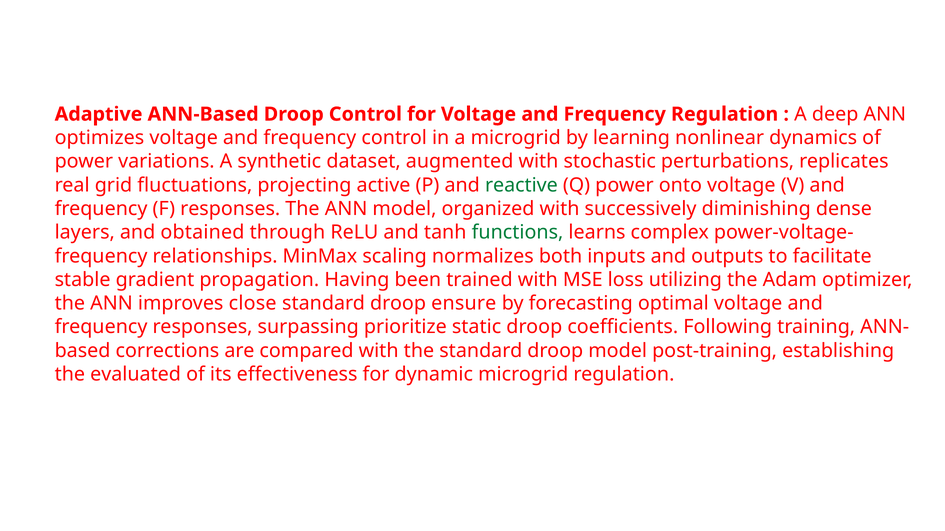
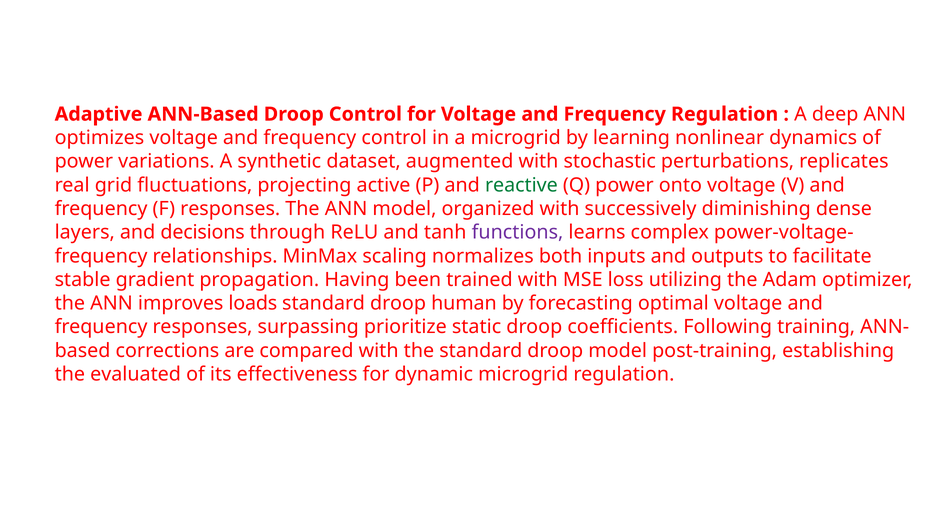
obtained: obtained -> decisions (203, 233)
functions colour: green -> purple (518, 233)
close: close -> loads (253, 304)
ensure: ensure -> human (464, 304)
